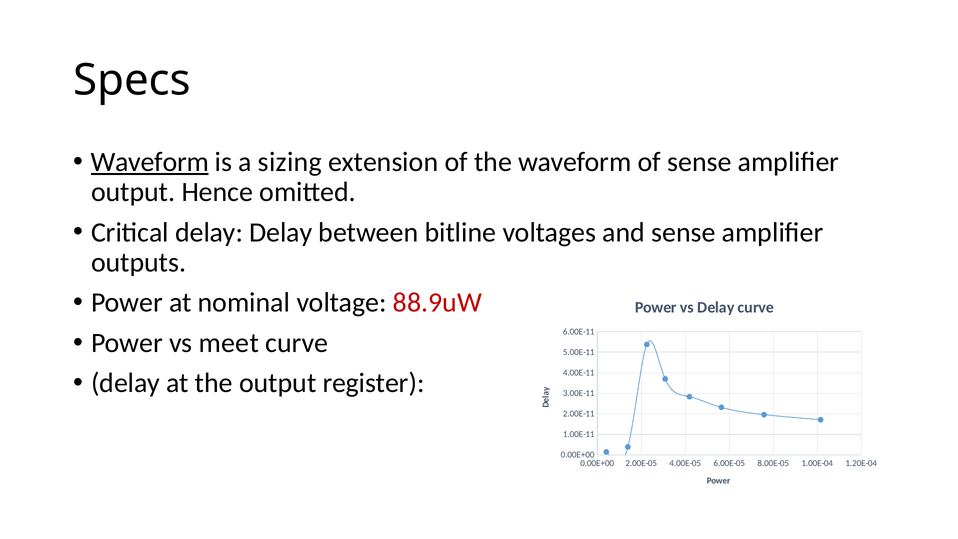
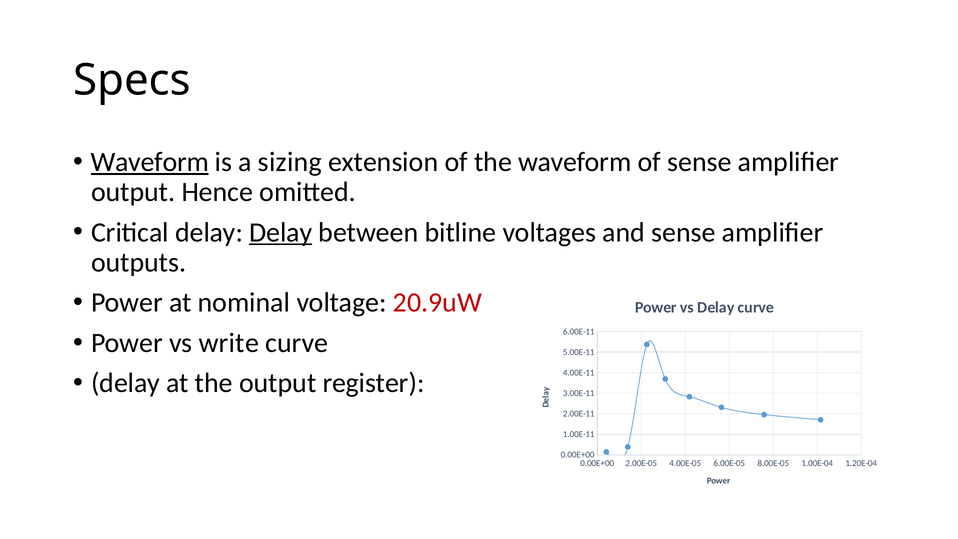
Delay underline: none -> present (281, 232)
88.9uW: 88.9uW -> 20.9uW (437, 303)
meet: meet -> write (229, 343)
